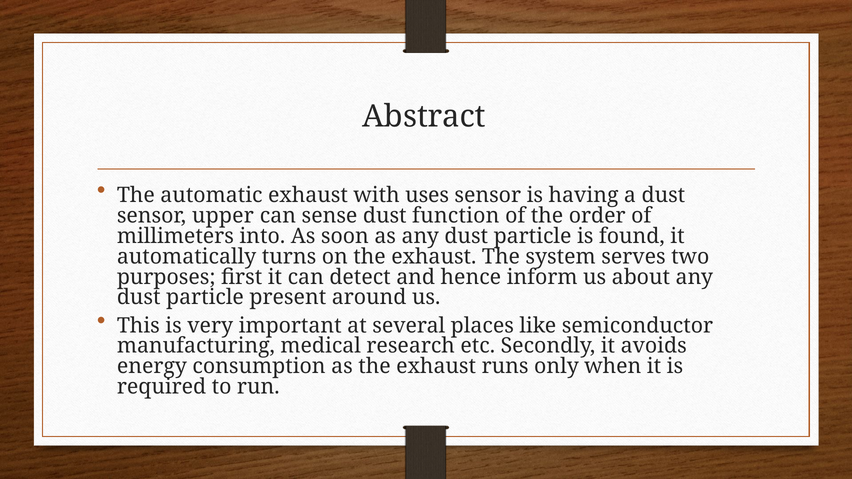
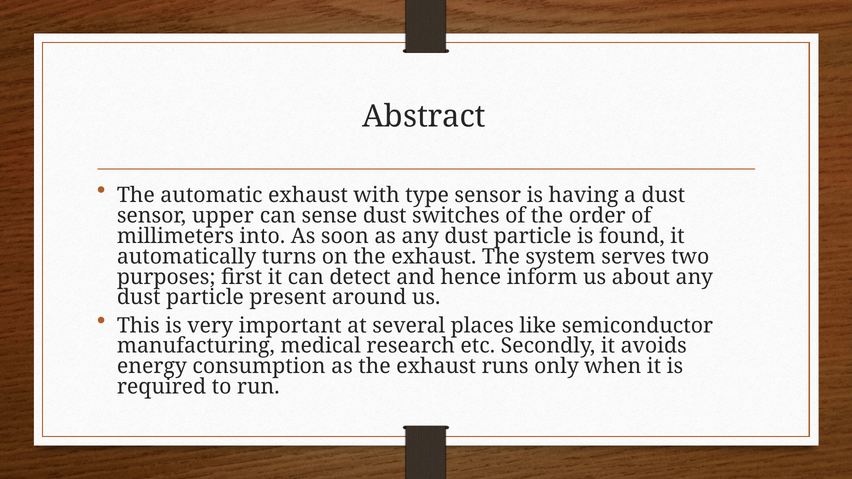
uses: uses -> type (427, 195)
function: function -> switches (456, 216)
